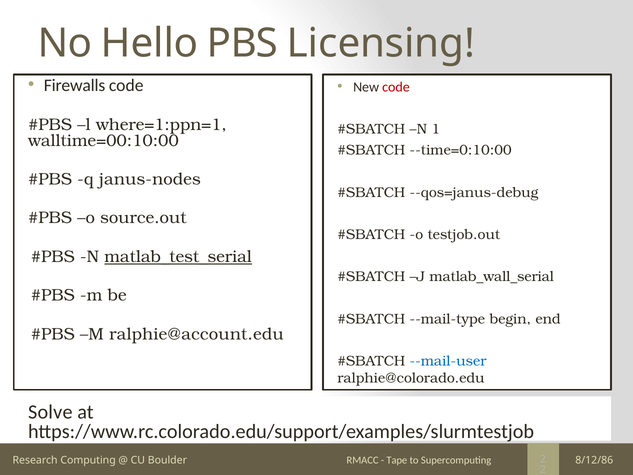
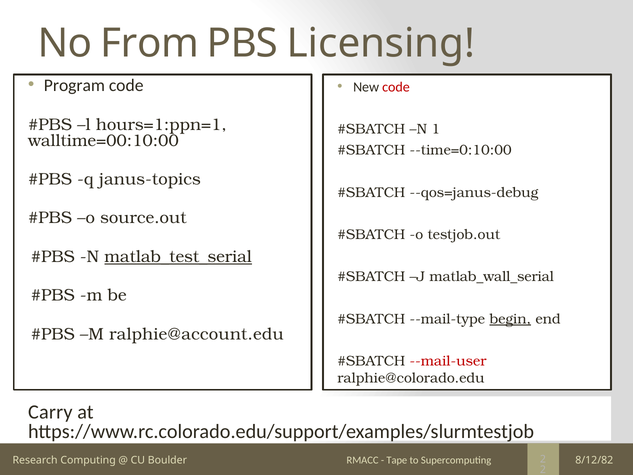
Hello: Hello -> From (150, 43)
Firewalls: Firewalls -> Program (74, 85)
where=1:ppn=1: where=1:ppn=1 -> hours=1:ppn=1 (161, 124)
janus-nodes: janus-nodes -> janus-topics (150, 179)
begin underline: none -> present (510, 319)
--mail-user colour: blue -> red (448, 361)
Solve: Solve -> Carry (50, 412)
8/12/86: 8/12/86 -> 8/12/82 (594, 460)
